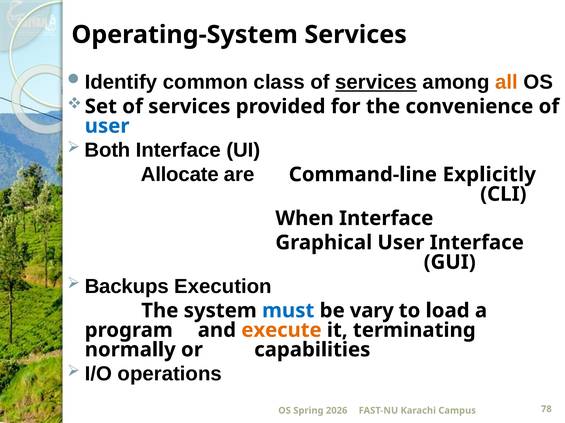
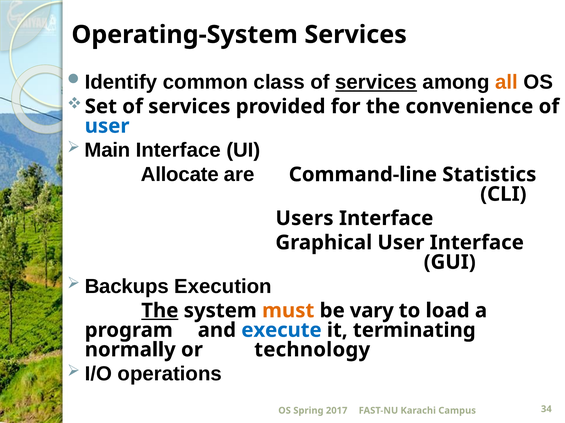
Both: Both -> Main (107, 151)
Explicitly: Explicitly -> Statistics (489, 175)
When: When -> Users (305, 219)
The underline: none -> present (160, 311)
must colour: blue -> orange (288, 311)
execute colour: orange -> blue (281, 331)
capabilities: capabilities -> technology (312, 350)
2026: 2026 -> 2017 (337, 411)
78: 78 -> 34 (546, 410)
